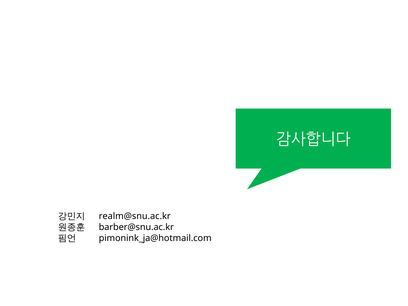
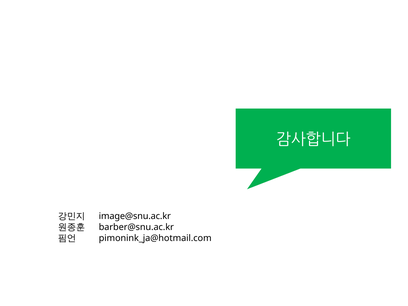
realm@snu.ac.kr: realm@snu.ac.kr -> image@snu.ac.kr (135, 216)
